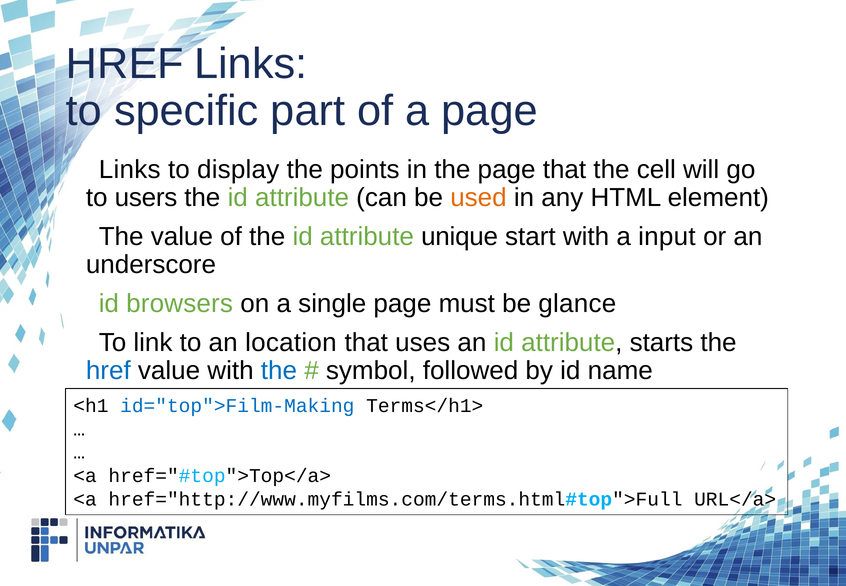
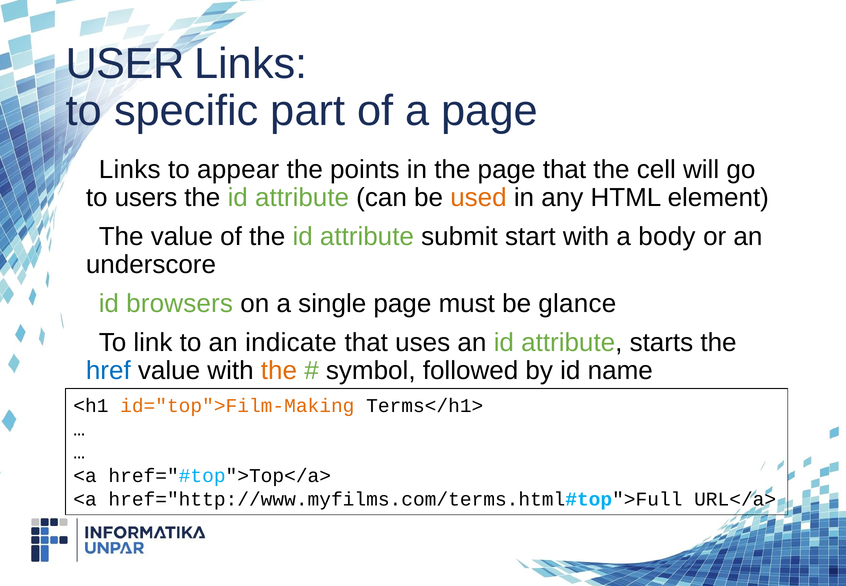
HREF: HREF -> USER (125, 64)
display: display -> appear (238, 169)
unique: unique -> submit (459, 236)
input: input -> body (667, 236)
location: location -> indicate (291, 342)
the colour: blue -> orange (279, 371)
id="top">Film-Making colour: blue -> orange (237, 405)
